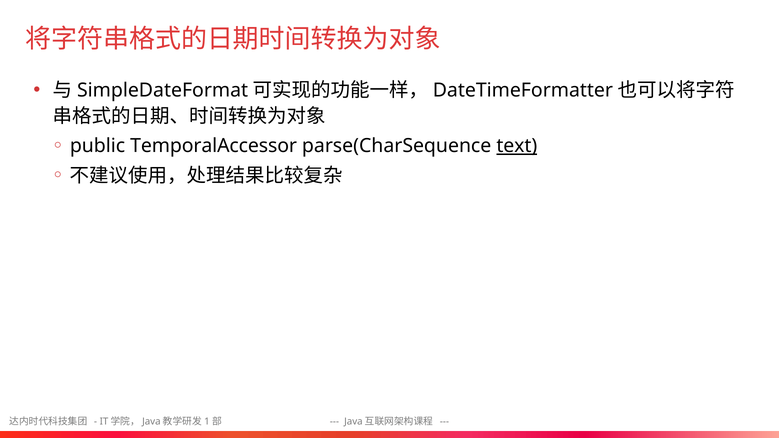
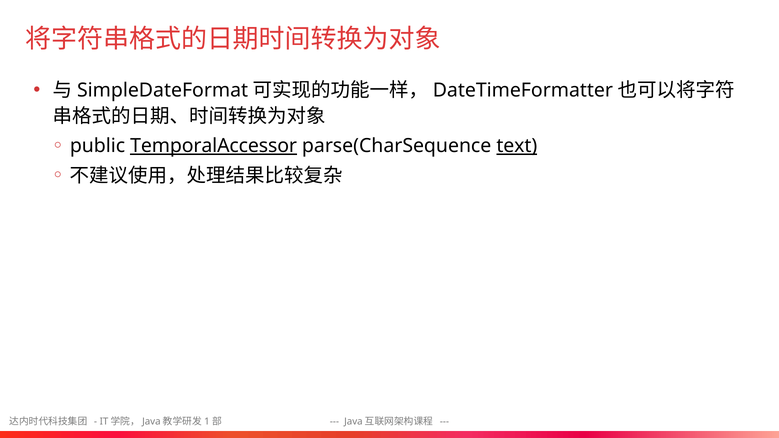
TemporalAccessor underline: none -> present (214, 146)
